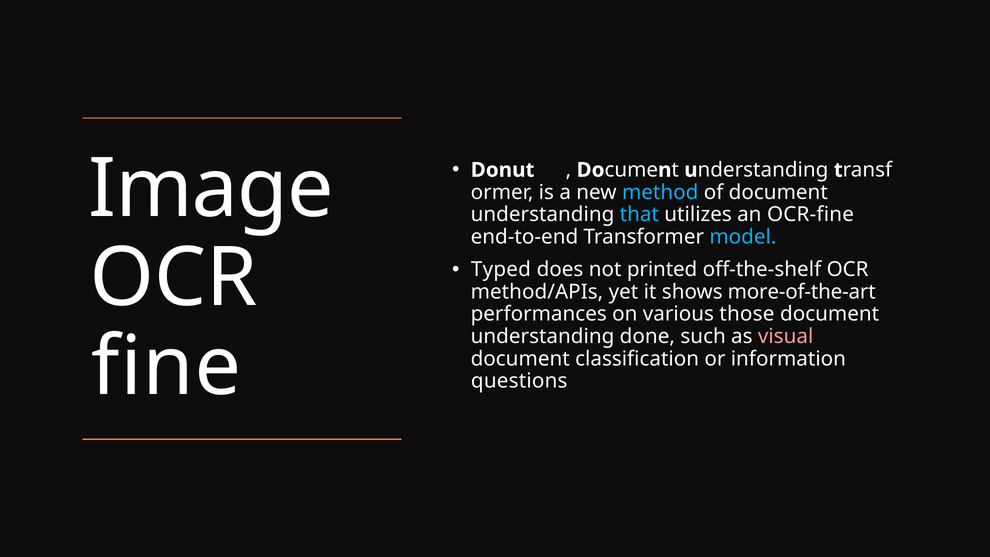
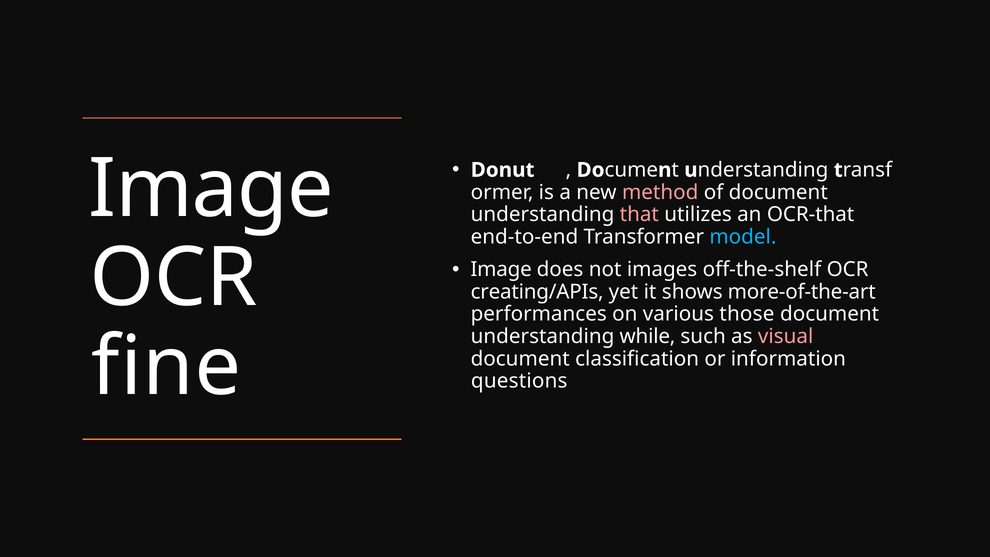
method colour: light blue -> pink (660, 192)
that colour: light blue -> pink (639, 215)
OCR-fine: OCR-fine -> OCR-that (811, 215)
Typed: Typed -> Image (501, 269)
printed: printed -> images (662, 269)
method/APIs: method/APIs -> creating/APIs (537, 292)
done: done -> while (647, 336)
